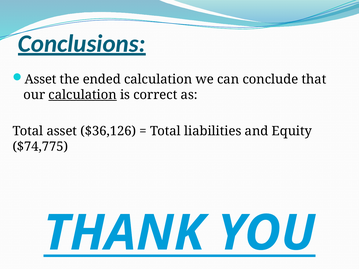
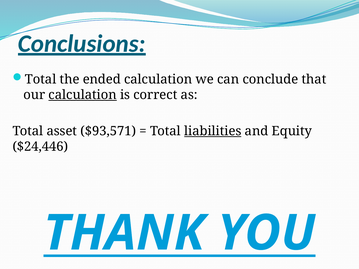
Asset: Asset -> Total (41, 79)
$36,126: $36,126 -> $93,571 (108, 131)
liabilities underline: none -> present (213, 131)
$74,775: $74,775 -> $24,446 (40, 147)
